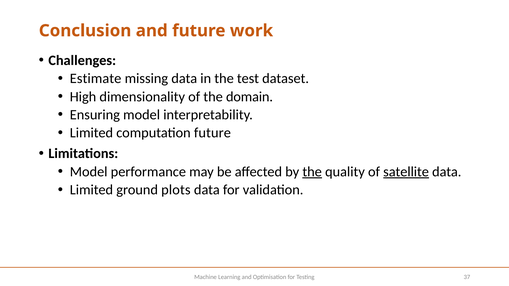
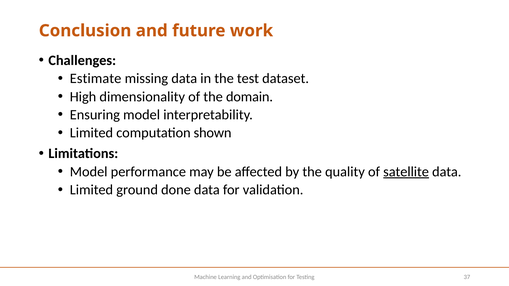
computation future: future -> shown (213, 133)
the underline: present -> none (312, 172)
plots: plots -> done (176, 190)
